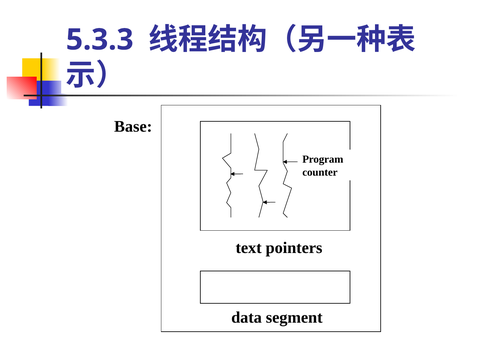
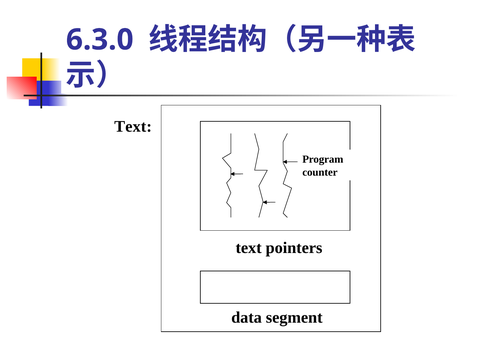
5.3.3: 5.3.3 -> 6.3.0 (100, 40)
Base: Base -> Text (133, 127)
